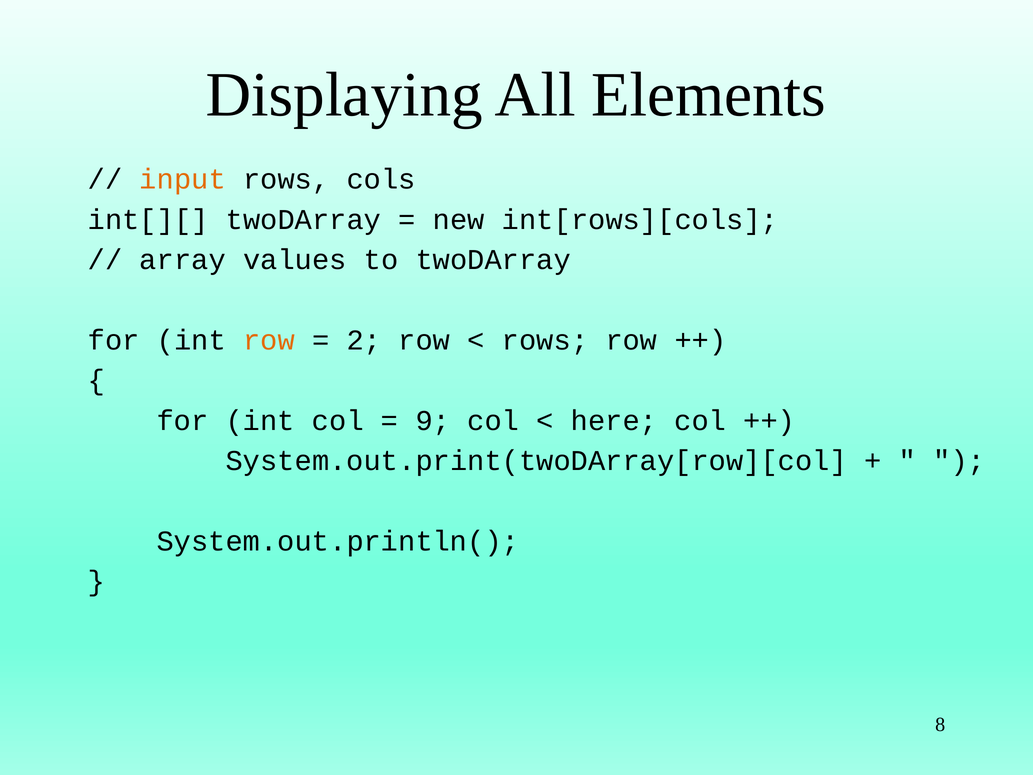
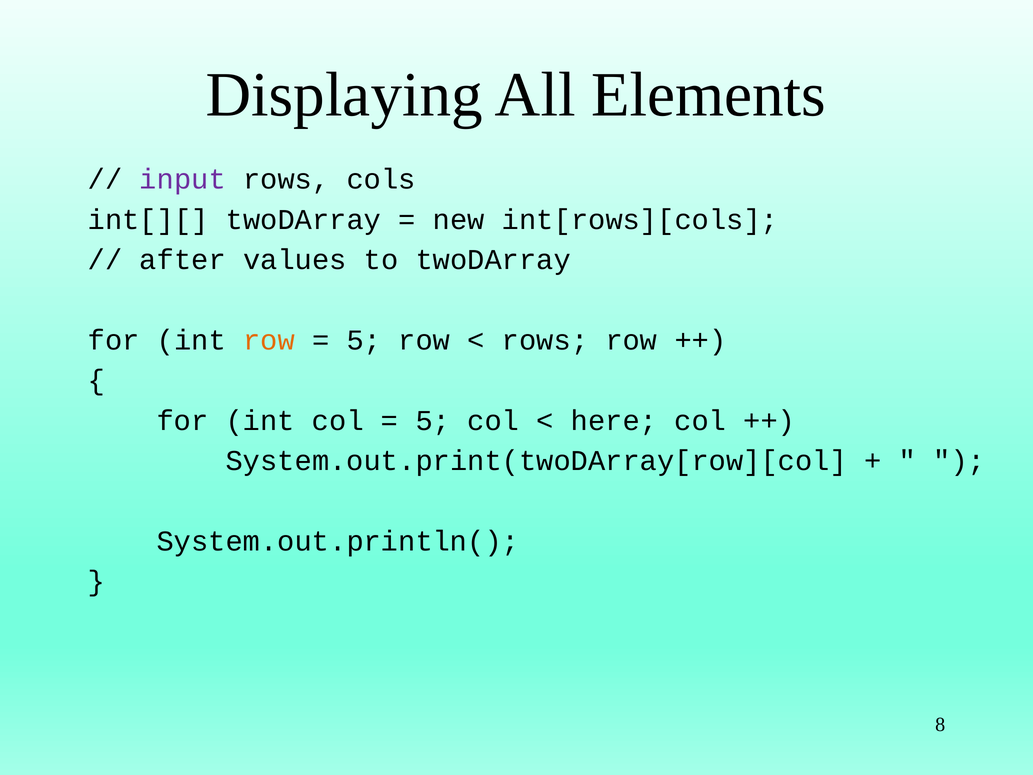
input colour: orange -> purple (183, 179)
array: array -> after (183, 260)
2: 2 -> 5 (364, 340)
9: 9 -> 5 (433, 420)
